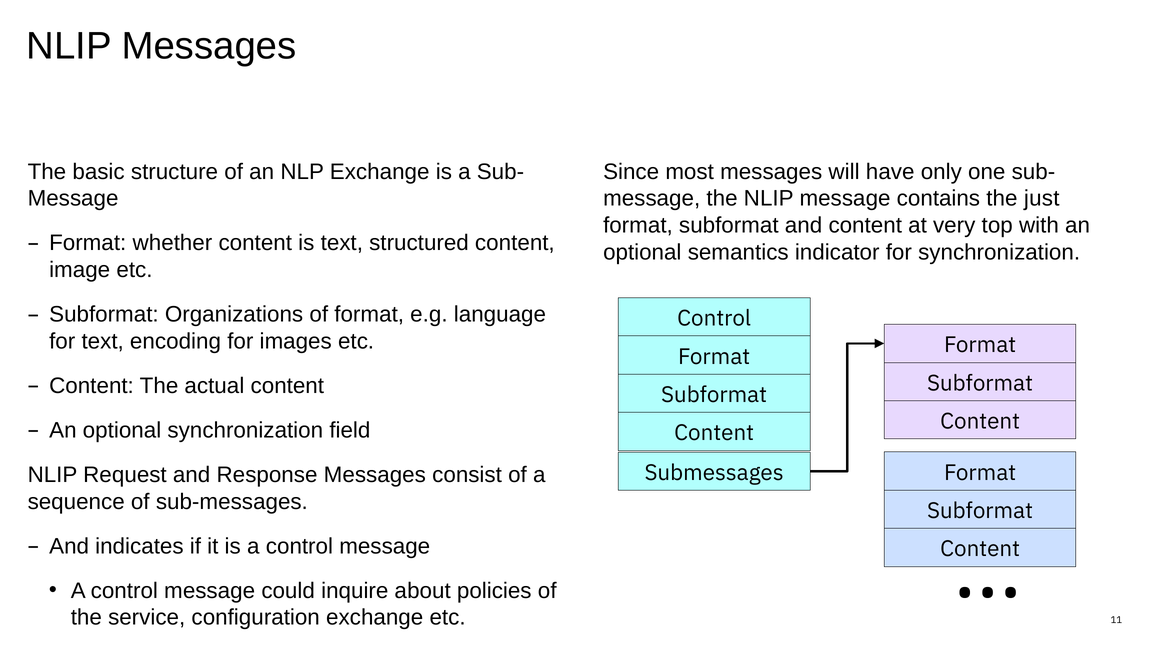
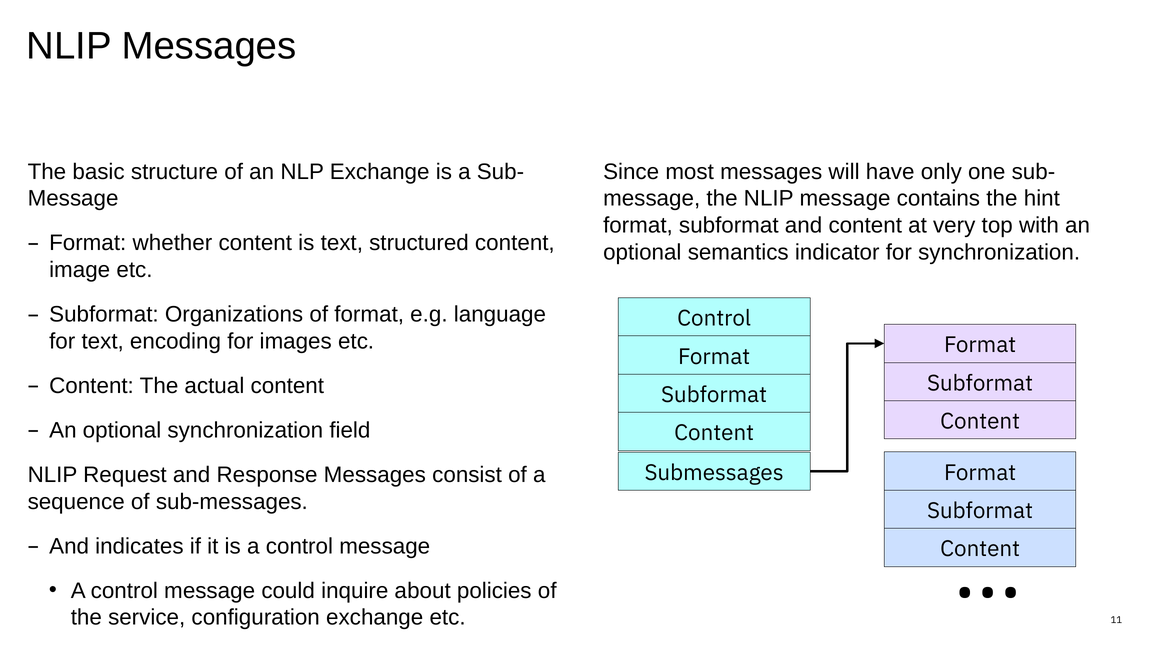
just: just -> hint (1042, 198)
